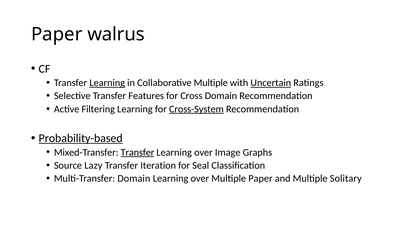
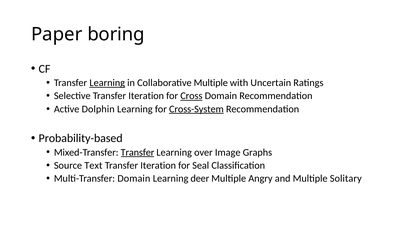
walrus: walrus -> boring (116, 34)
Uncertain underline: present -> none (271, 83)
Selective Transfer Features: Features -> Iteration (146, 96)
Cross underline: none -> present (191, 96)
Filtering: Filtering -> Dolphin (98, 109)
Probability-based underline: present -> none (81, 138)
Lazy: Lazy -> Text (93, 165)
over: over -> deer (200, 179)
Multiple Paper: Paper -> Angry (260, 179)
